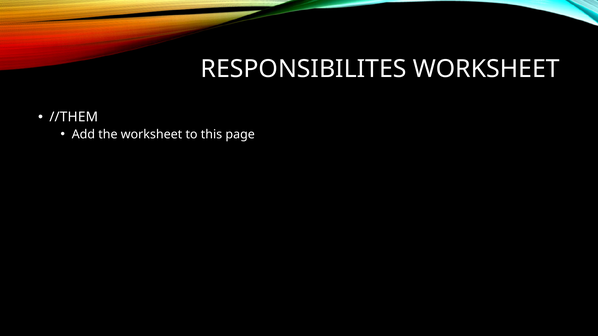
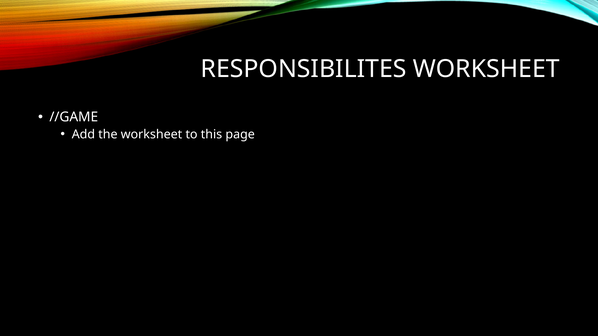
//THEM: //THEM -> //GAME (74, 117)
